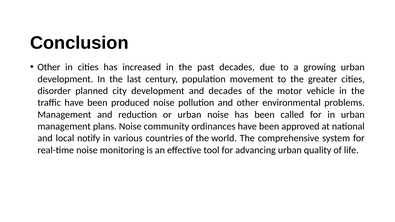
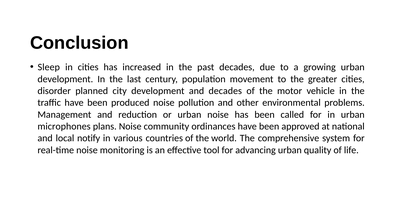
Other: Other -> Sleep (49, 67)
management: management -> microphones (64, 126)
